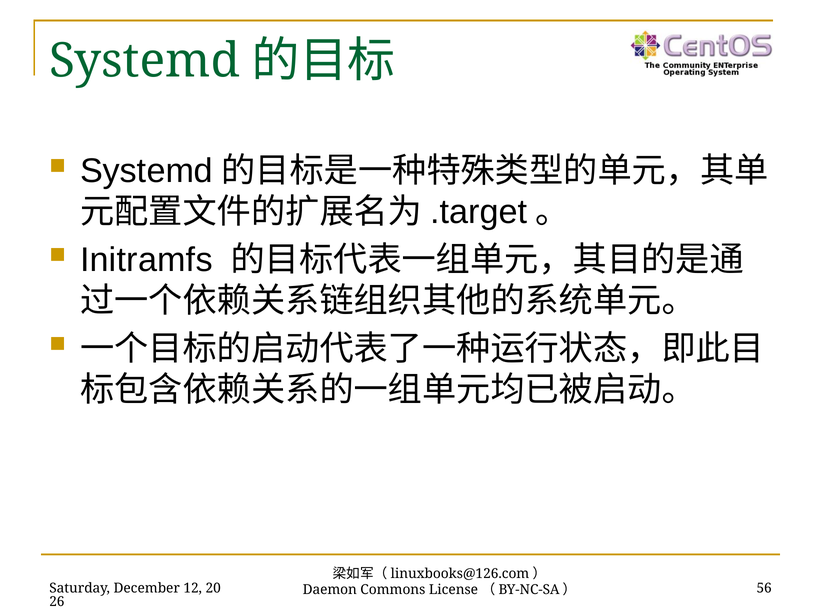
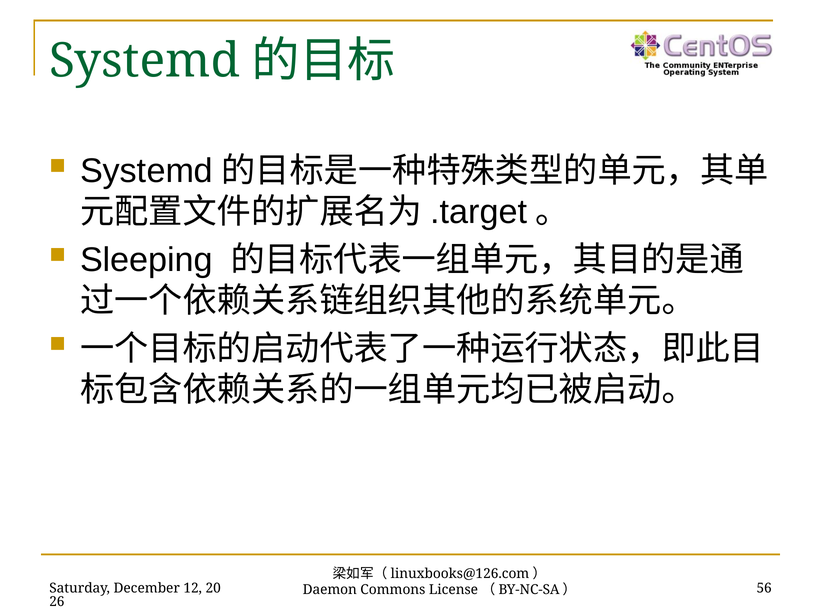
Initramfs: Initramfs -> Sleeping (147, 260)
